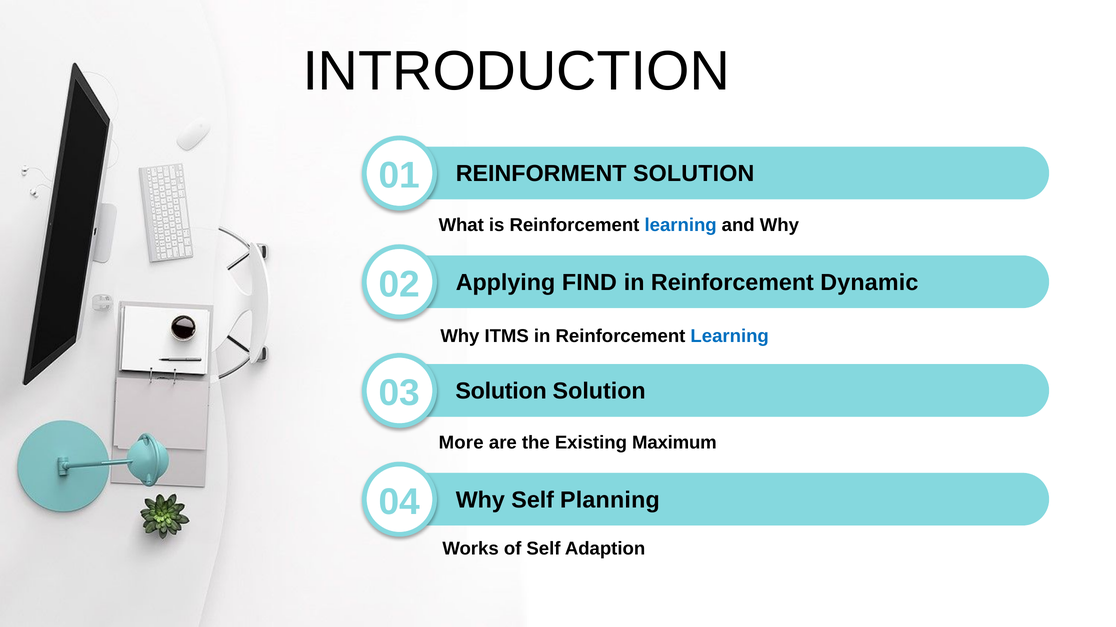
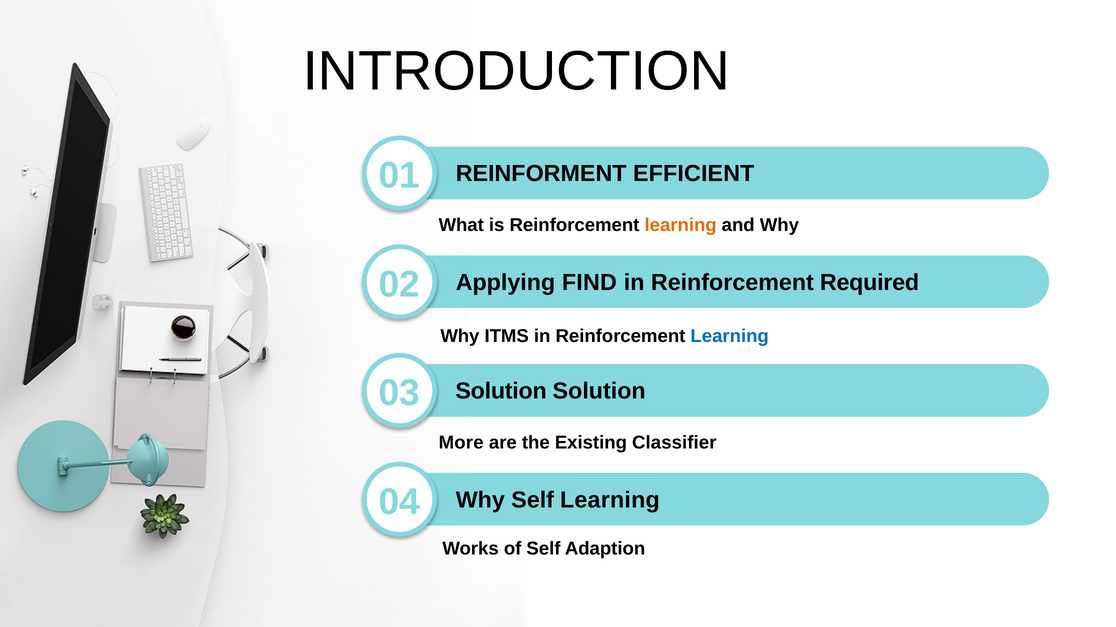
REINFORMENT SOLUTION: SOLUTION -> EFFICIENT (694, 174)
learning colour: blue -> orange (681, 225)
Dynamic: Dynamic -> Required (870, 283)
Maximum: Maximum -> Classifier (674, 443)
Self Planning: Planning -> Learning (610, 500)
